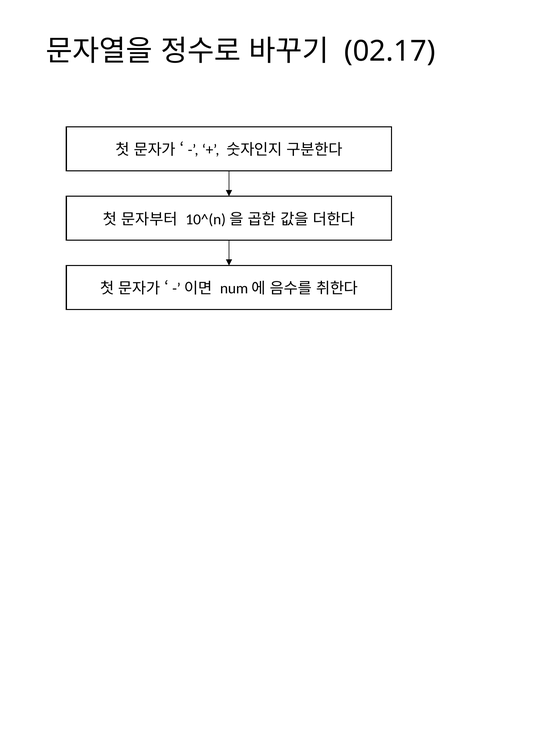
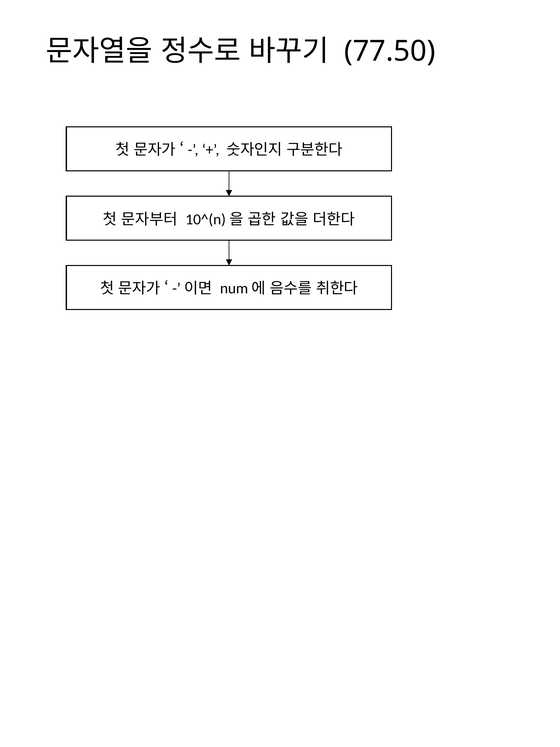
02.17: 02.17 -> 77.50 (390, 51)
